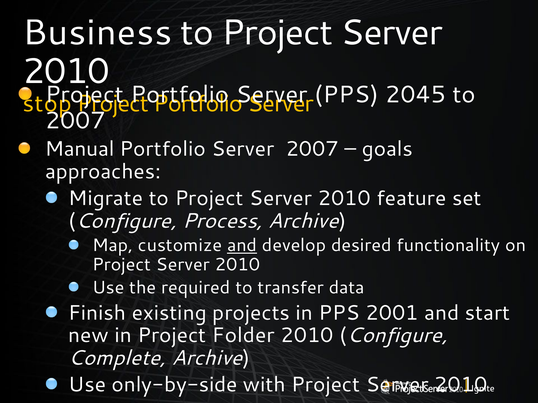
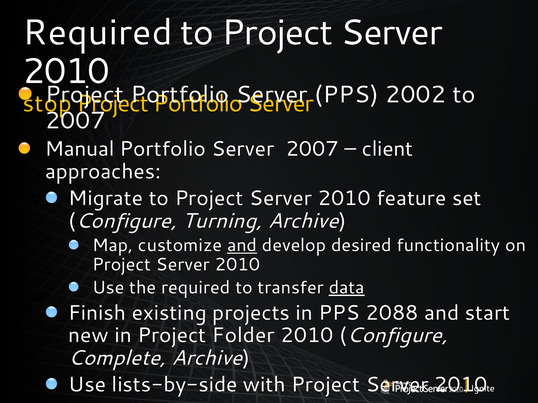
Business: Business -> Required (97, 33)
2045: 2045 -> 2002 (416, 95)
goals: goals -> client (387, 149)
Process: Process -> Turning (222, 221)
data underline: none -> present (347, 288)
2001: 2001 -> 2088 (392, 313)
only-by-side: only-by-side -> lists-by-side (175, 385)
